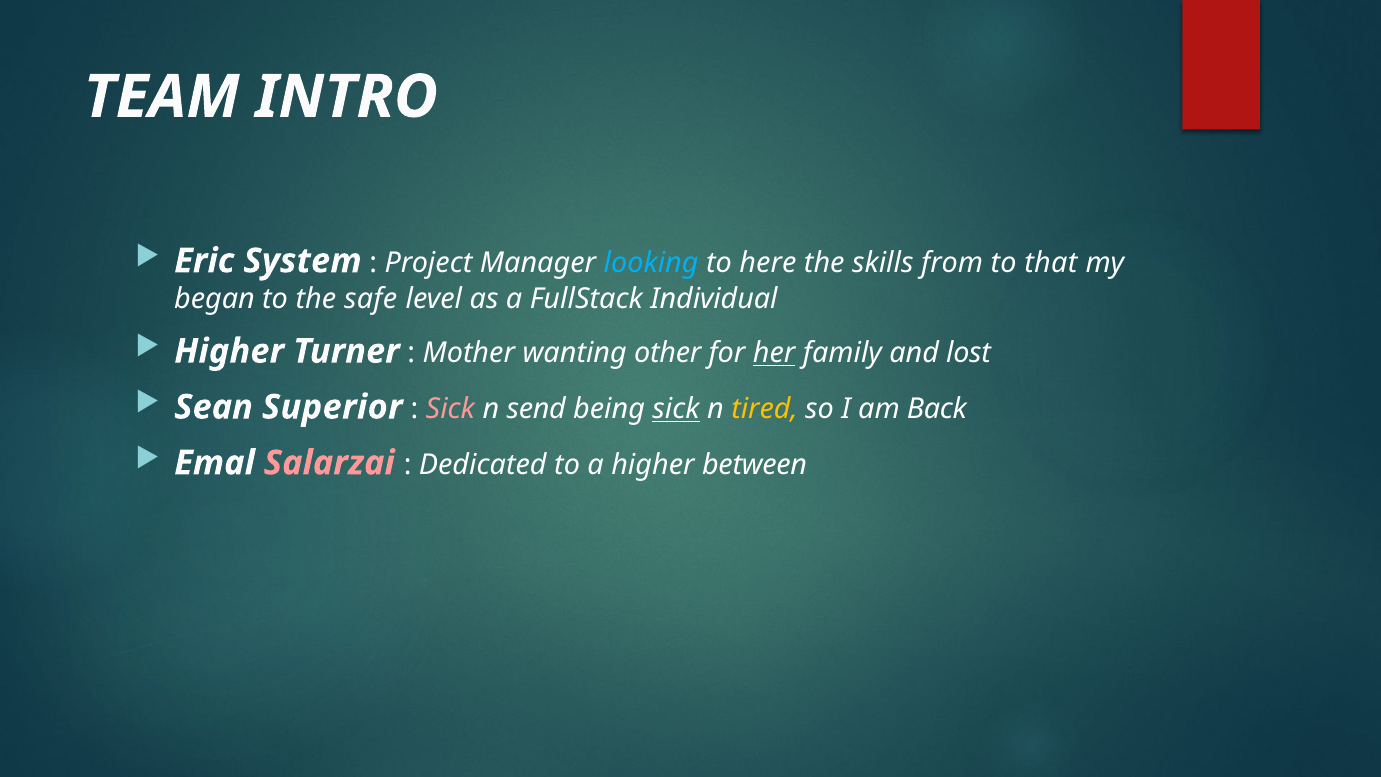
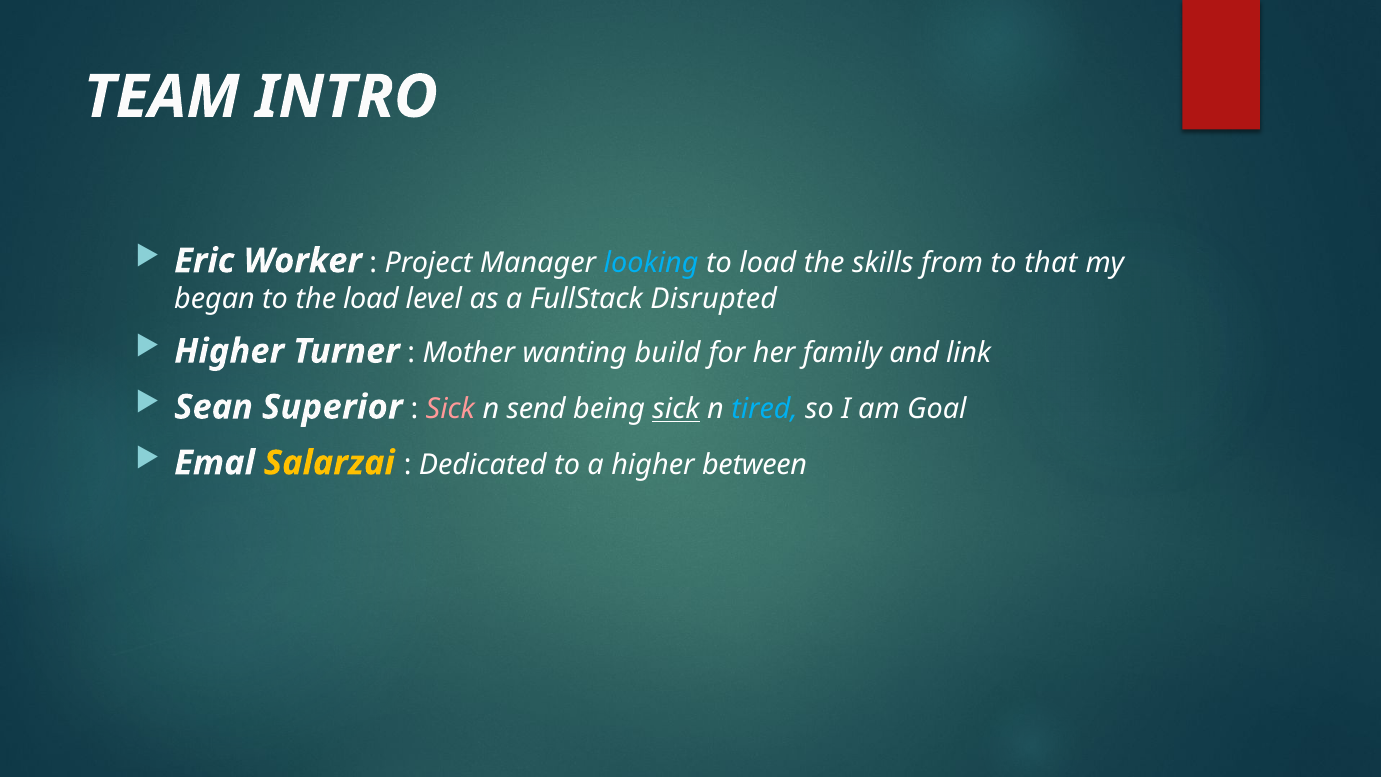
System: System -> Worker (303, 261)
to here: here -> load (768, 263)
the safe: safe -> load (371, 298)
Individual: Individual -> Disrupted (714, 298)
other: other -> build (668, 353)
her underline: present -> none (774, 353)
lost: lost -> link (969, 353)
tired colour: yellow -> light blue (765, 409)
Back: Back -> Goal (937, 409)
Salarzai colour: pink -> yellow (329, 463)
